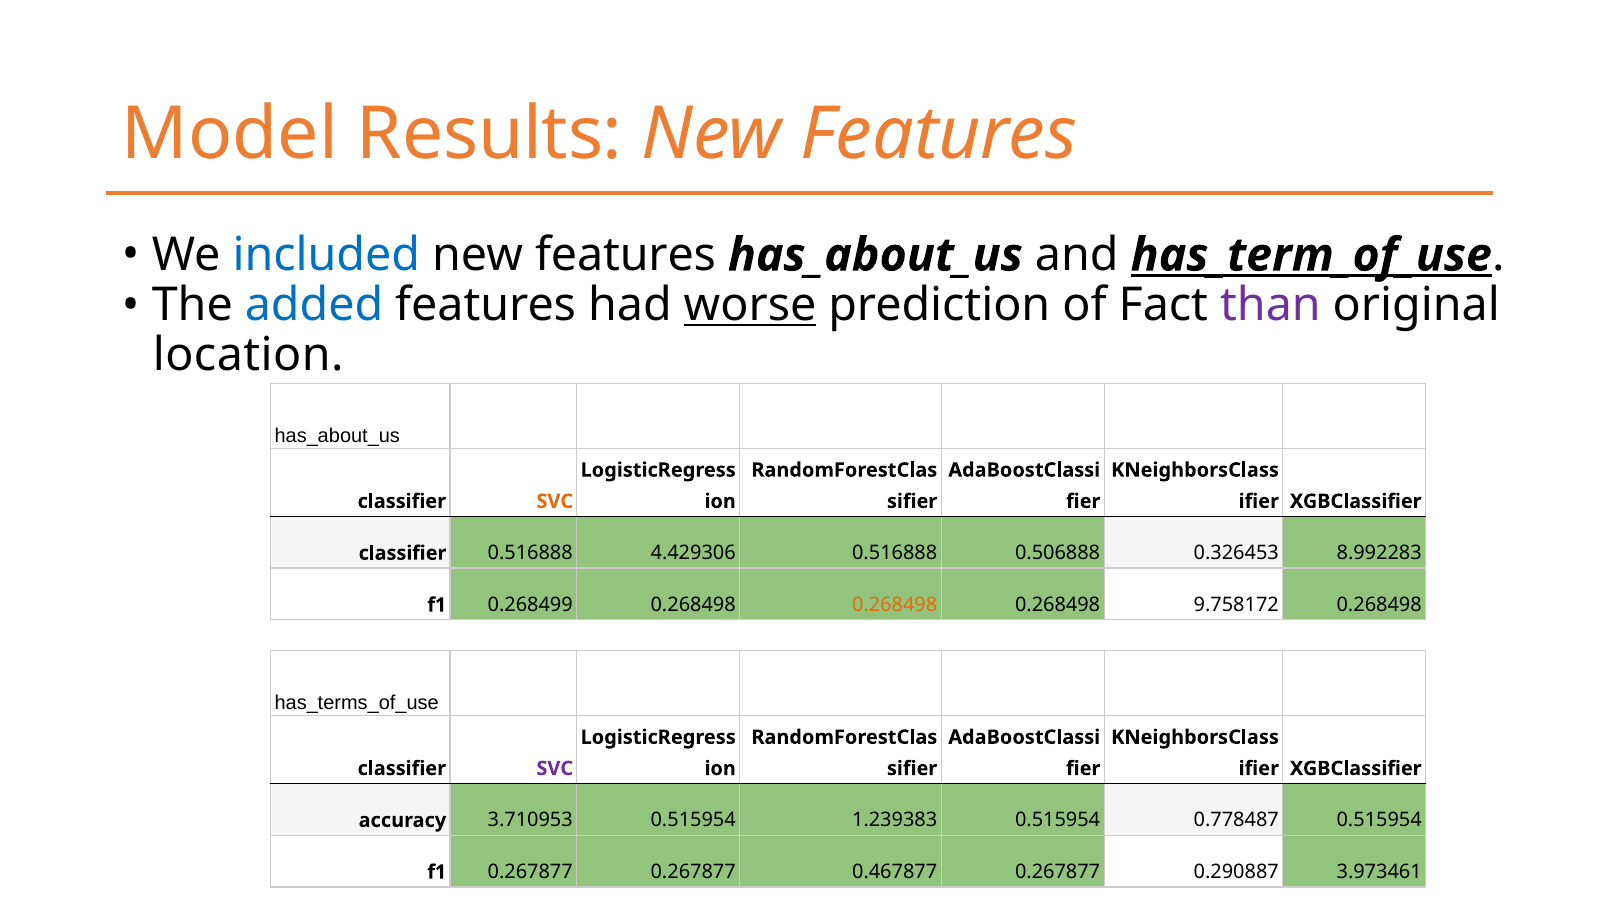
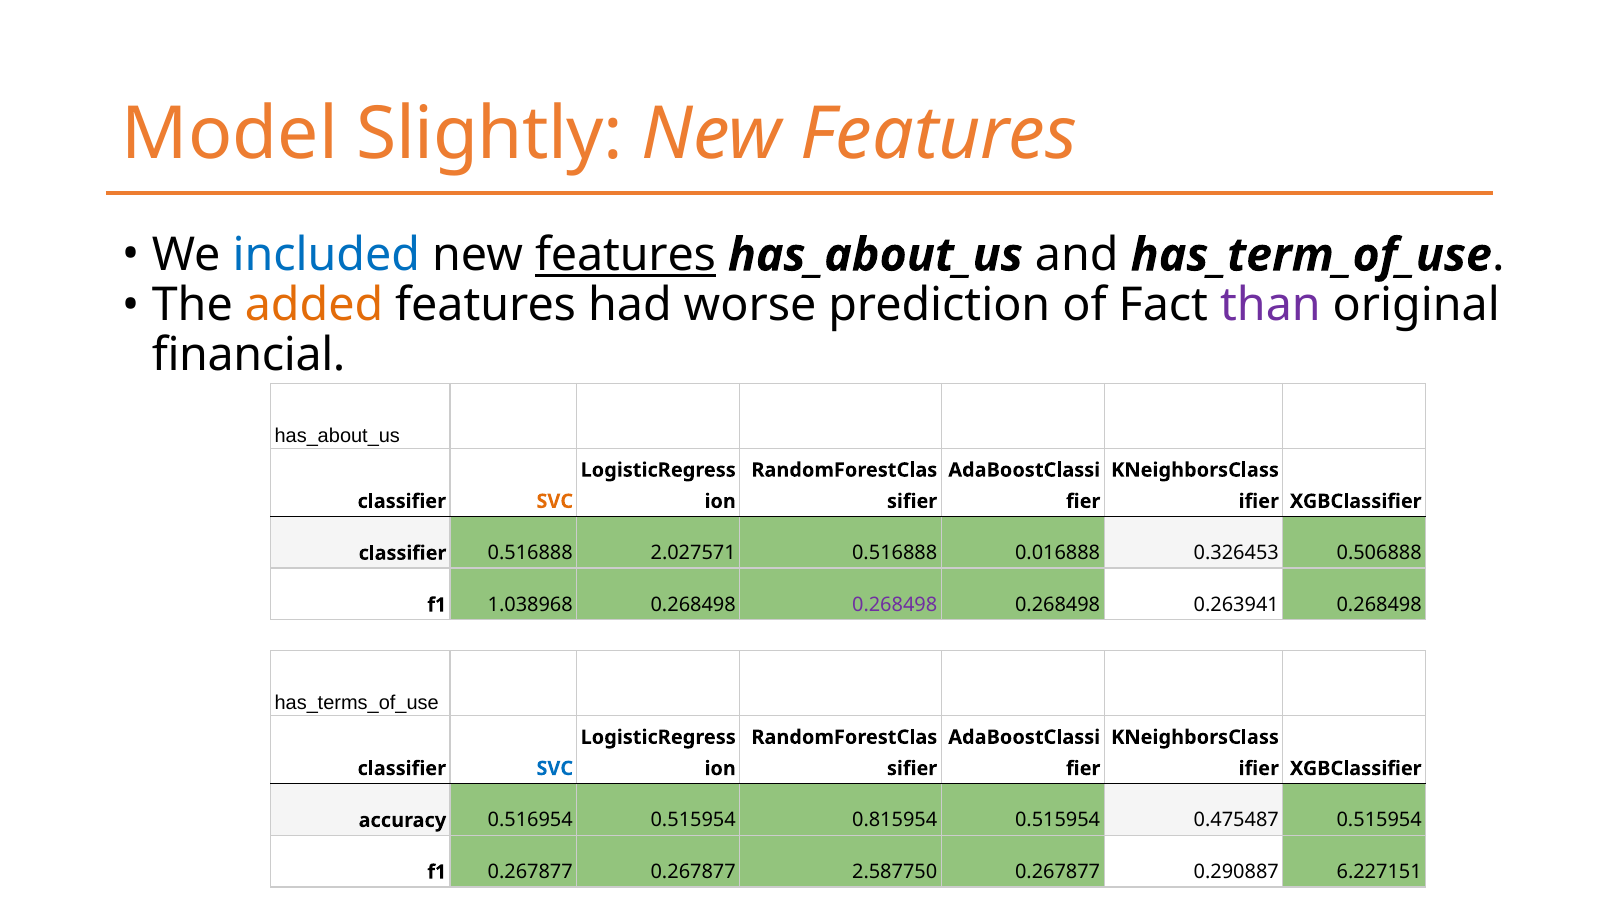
Results: Results -> Slightly (490, 134)
features underline: none -> present (626, 255)
has_term_of_use underline: present -> none (1311, 255)
added colour: blue -> orange (314, 305)
worse underline: present -> none (750, 305)
location: location -> financial (249, 355)
4.429306: 4.429306 -> 2.027571 (693, 553)
0.506888: 0.506888 -> 0.016888 (1058, 553)
8.992283: 8.992283 -> 0.506888 (1379, 553)
0.268499: 0.268499 -> 1.038968 (530, 605)
0.268498 colour: orange -> purple (895, 605)
9.758172: 9.758172 -> 0.263941 (1236, 605)
SVC colour: purple -> blue (555, 768)
3.710953: 3.710953 -> 0.516954 (530, 820)
1.239383: 1.239383 -> 0.815954 (895, 820)
0.778487: 0.778487 -> 0.475487 (1236, 820)
0.467877: 0.467877 -> 2.587750 (895, 872)
3.973461: 3.973461 -> 6.227151 (1379, 872)
